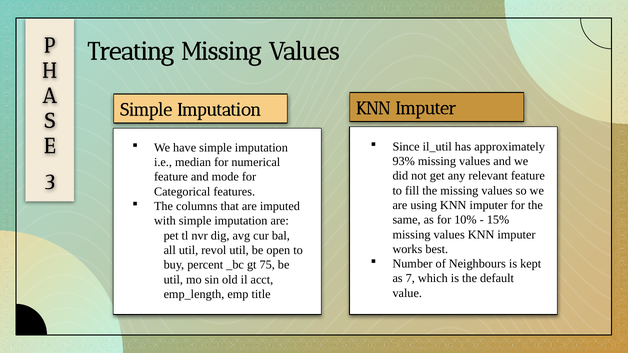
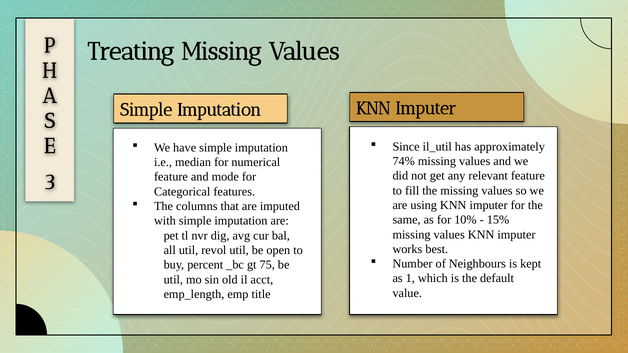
93%: 93% -> 74% (404, 161)
7: 7 -> 1 (410, 279)
